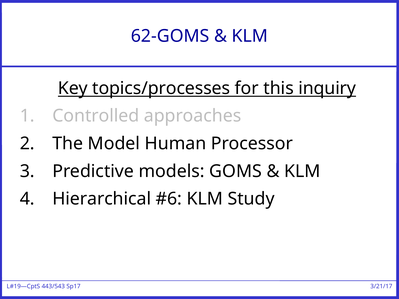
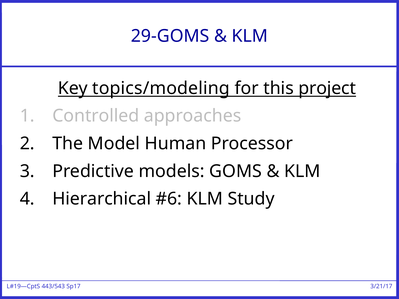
62-GOMS: 62-GOMS -> 29-GOMS (170, 36)
topics/processes: topics/processes -> topics/modeling (161, 88)
inquiry: inquiry -> project (327, 88)
